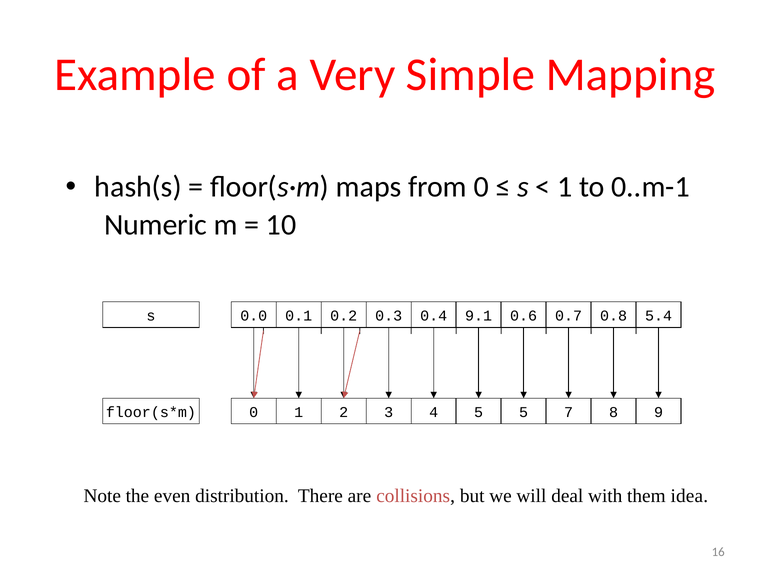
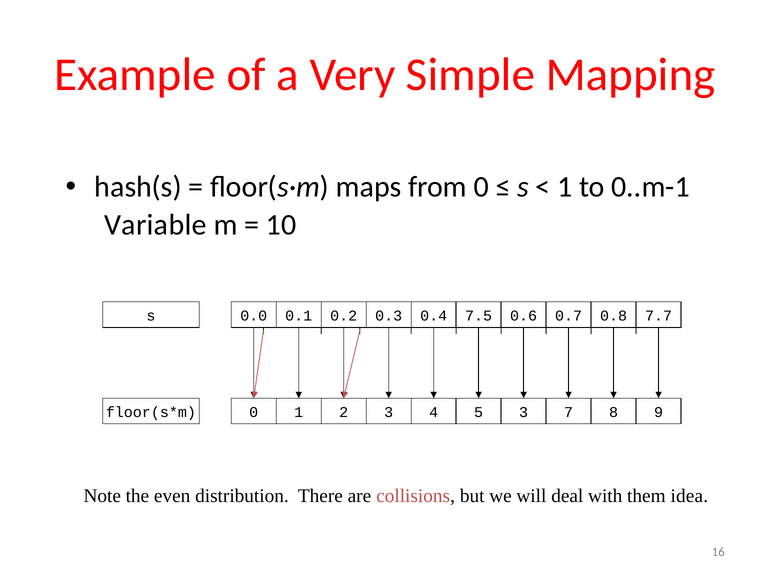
Numeric: Numeric -> Variable (155, 225)
9.1: 9.1 -> 7.5 (479, 316)
5.4: 5.4 -> 7.7 (659, 316)
5 5: 5 -> 3 (524, 412)
